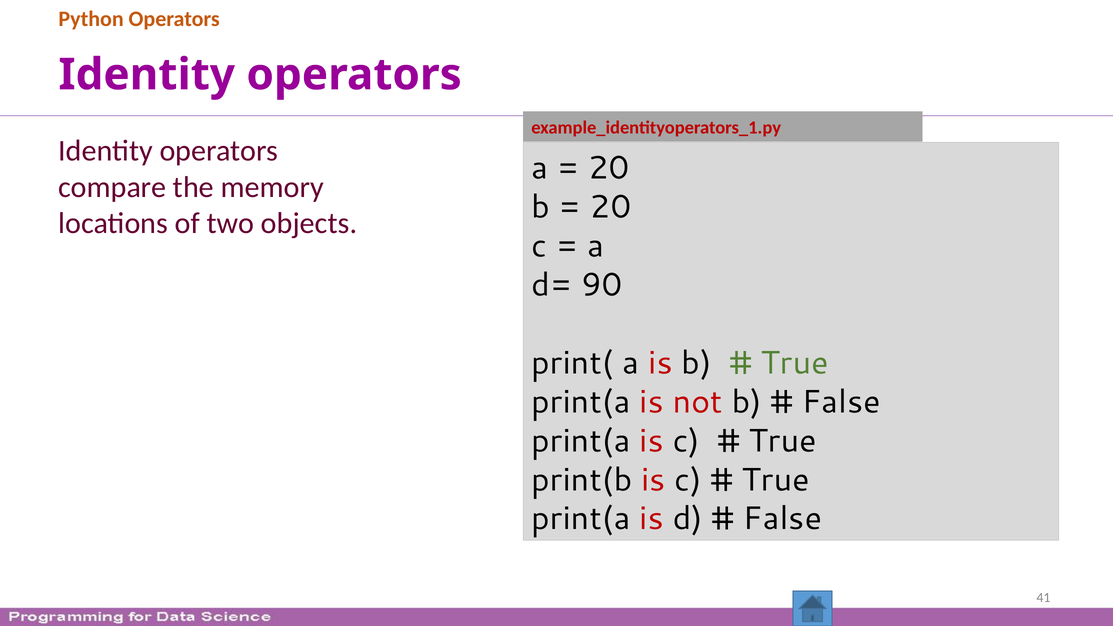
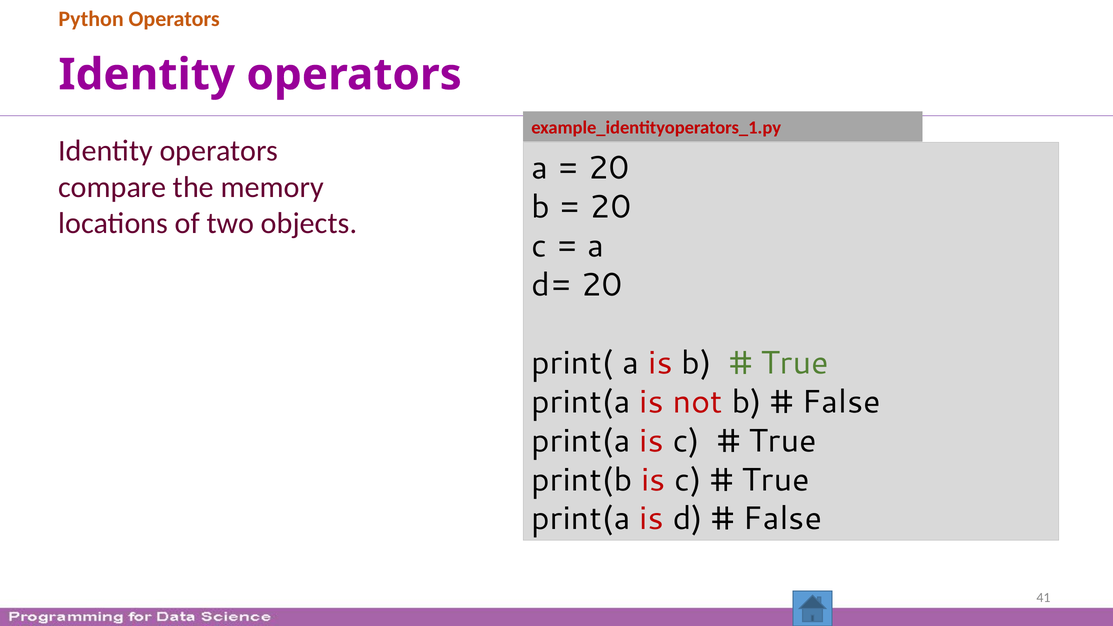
d= 90: 90 -> 20 (602, 285)
